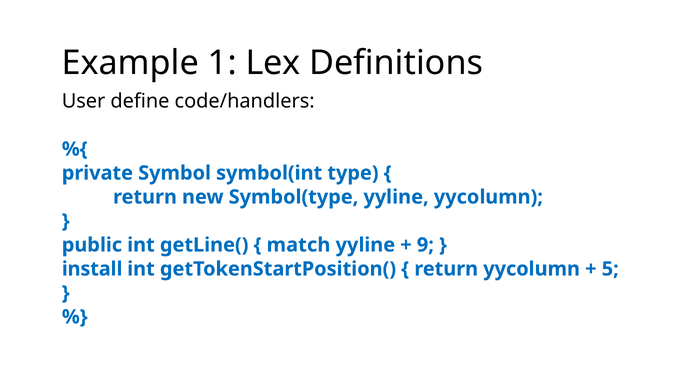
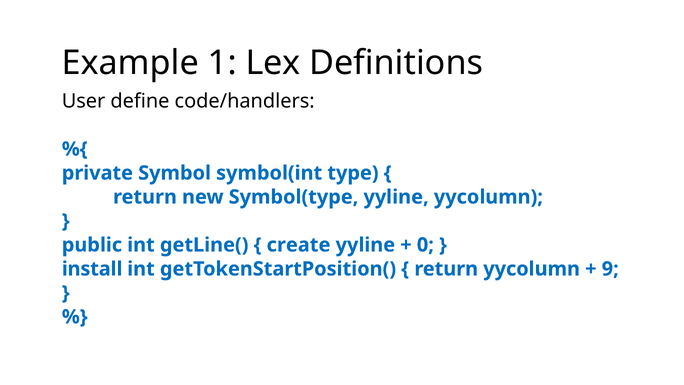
match: match -> create (299, 245)
9: 9 -> 0 (425, 245)
5: 5 -> 9 (610, 269)
